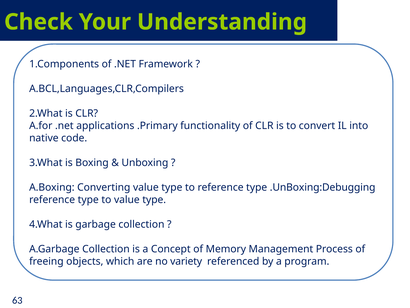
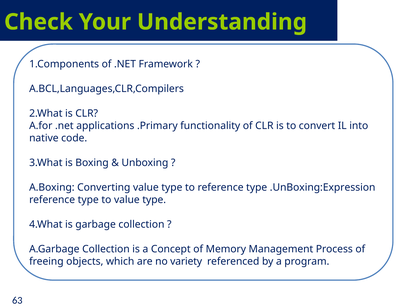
.UnBoxing:Debugging: .UnBoxing:Debugging -> .UnBoxing:Expression (323, 187)
